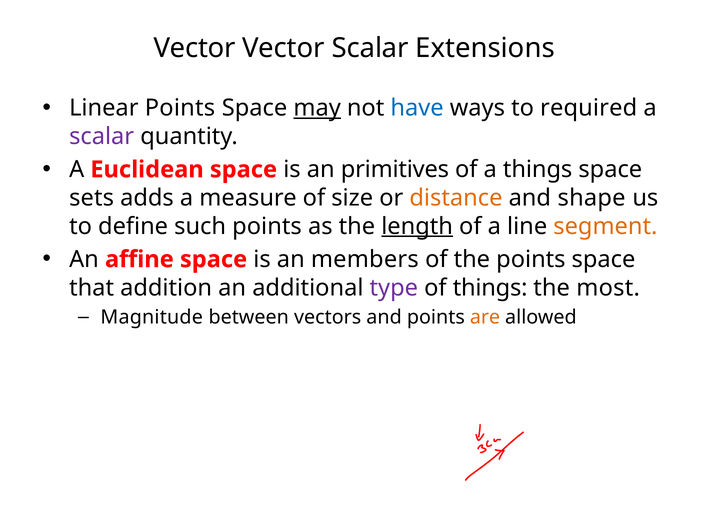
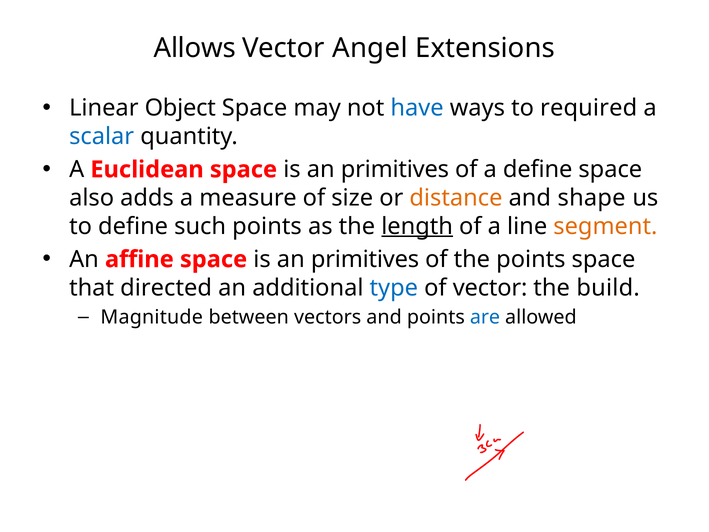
Vector: Vector -> Allows (195, 48)
Vector Scalar: Scalar -> Angel (370, 48)
Linear Points: Points -> Object (180, 108)
may underline: present -> none (317, 108)
scalar colour: purple -> blue (102, 136)
a things: things -> define (538, 169)
sets: sets -> also (92, 198)
members: members -> primitives (365, 259)
addition: addition -> directed (166, 288)
type colour: purple -> blue (394, 288)
of things: things -> vector (490, 288)
most: most -> build (608, 288)
are colour: orange -> blue (485, 317)
